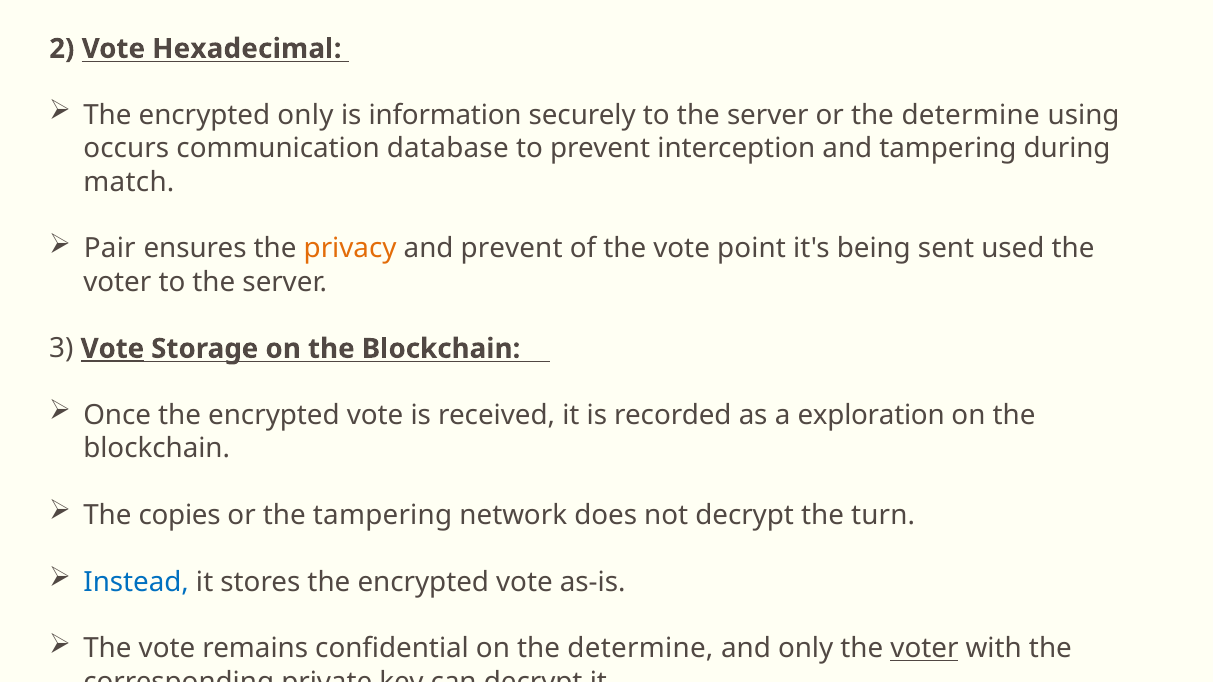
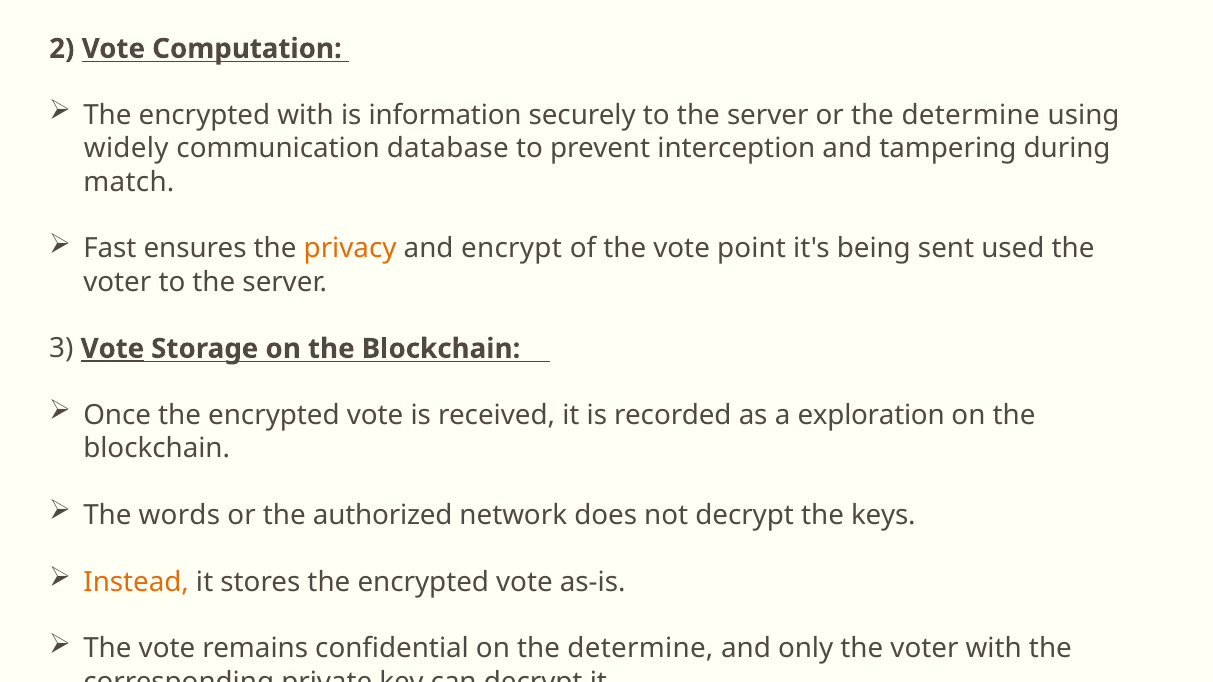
Hexadecimal: Hexadecimal -> Computation (247, 49)
encrypted only: only -> with (306, 115)
occurs: occurs -> widely (126, 149)
Pair: Pair -> Fast (110, 249)
and prevent: prevent -> encrypt (512, 249)
copies: copies -> words (179, 516)
the tampering: tampering -> authorized (383, 516)
turn: turn -> keys (883, 516)
Instead colour: blue -> orange (136, 582)
voter underline: present -> none (925, 649)
